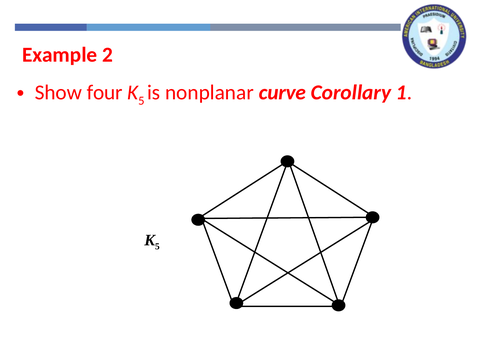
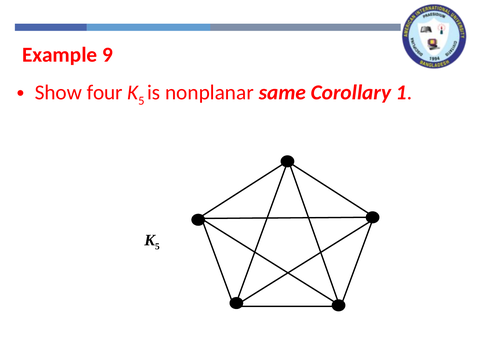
2: 2 -> 9 (108, 55)
curve: curve -> same (282, 93)
